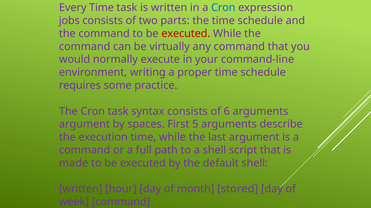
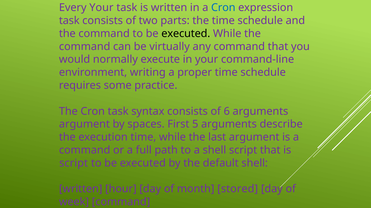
Every Time: Time -> Your (101, 8)
jobs: jobs -> task (69, 21)
executed colour: red -> black (186, 34)
made: made -> script (74, 164)
